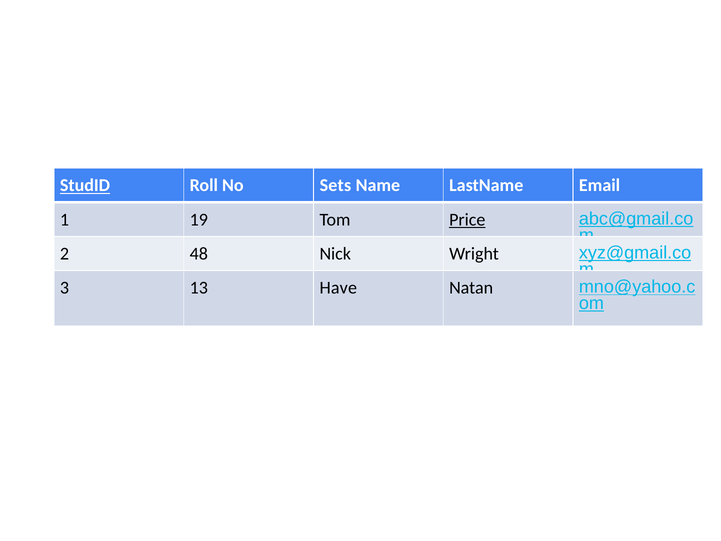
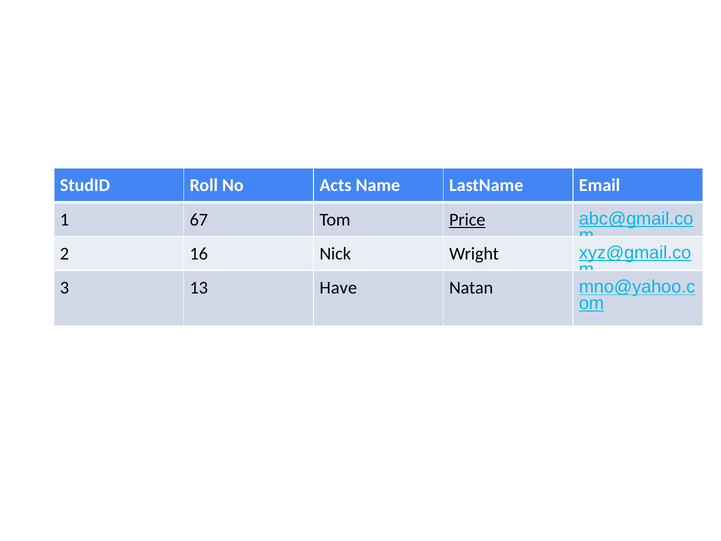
StudID underline: present -> none (85, 185)
Sets: Sets -> Acts (336, 185)
19: 19 -> 67 (199, 219)
48: 48 -> 16 (199, 253)
